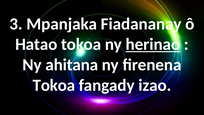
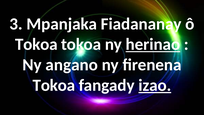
Hatao: Hatao -> Tokoa (36, 44)
ahitana: ahitana -> angano (72, 65)
izao underline: none -> present (155, 85)
